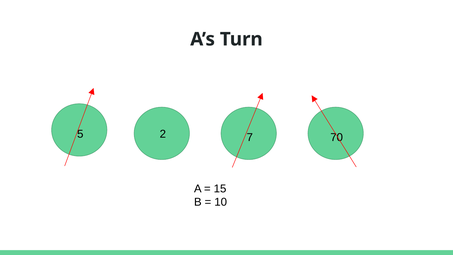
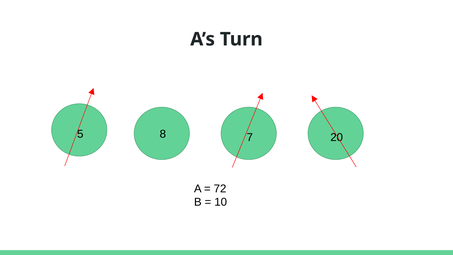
2: 2 -> 8 (163, 134)
70: 70 -> 20 (337, 137)
15: 15 -> 72 (220, 189)
